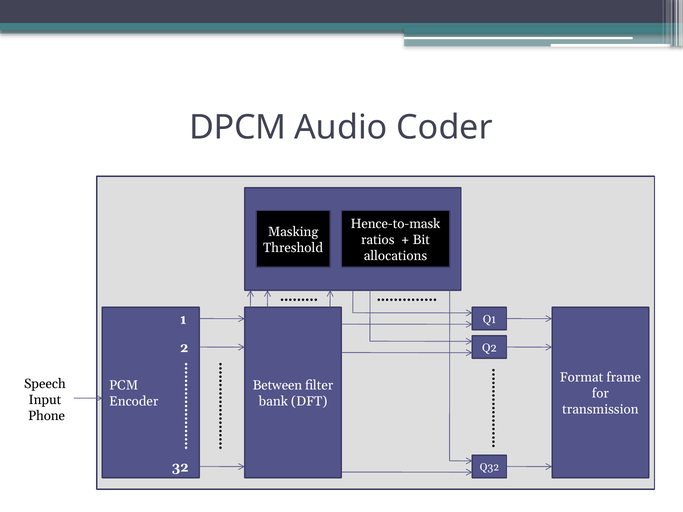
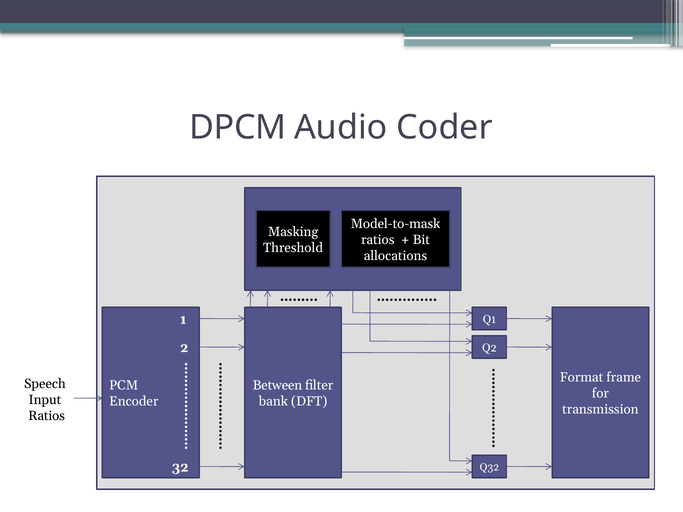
Hence-to-mask: Hence-to-mask -> Model-to-mask (395, 224)
Phone: Phone -> Ratios (47, 416)
